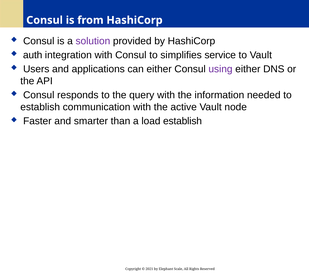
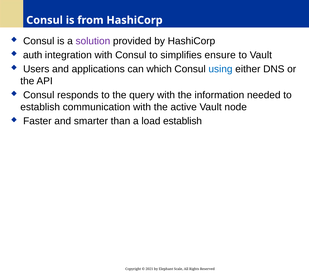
service: service -> ensure (220, 55)
can either: either -> which (159, 69)
using colour: purple -> blue (220, 69)
